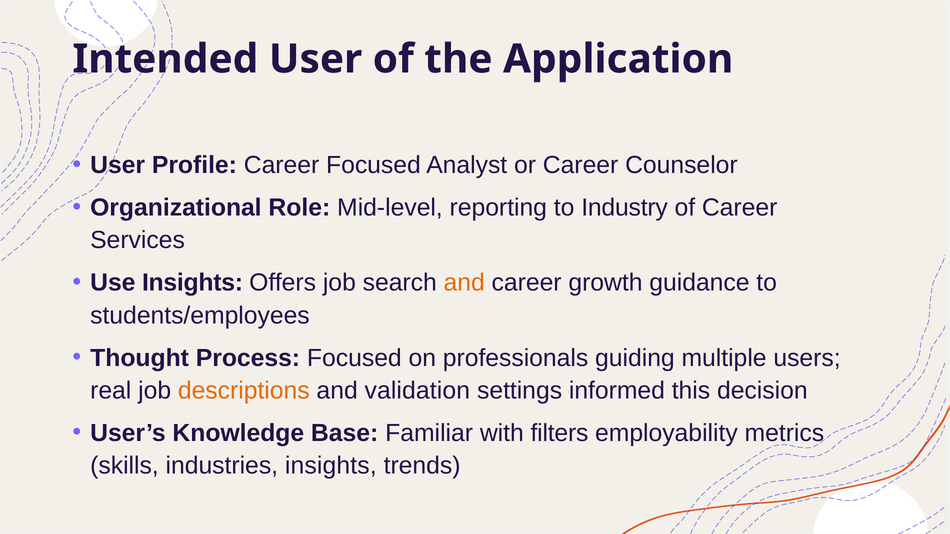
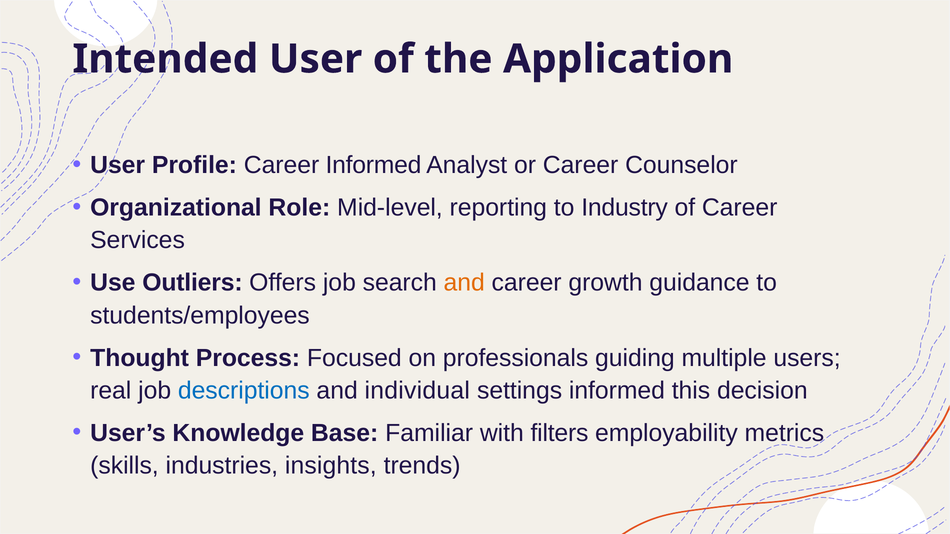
Career Focused: Focused -> Informed (374, 165)
Use Insights: Insights -> Outliers (192, 283)
descriptions colour: orange -> blue (244, 391)
validation: validation -> individual (417, 391)
